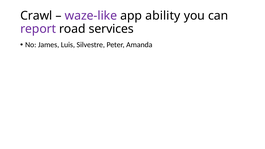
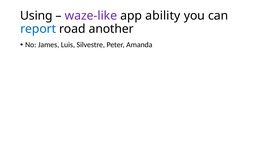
Crawl: Crawl -> Using (36, 16)
report colour: purple -> blue (38, 29)
services: services -> another (111, 29)
